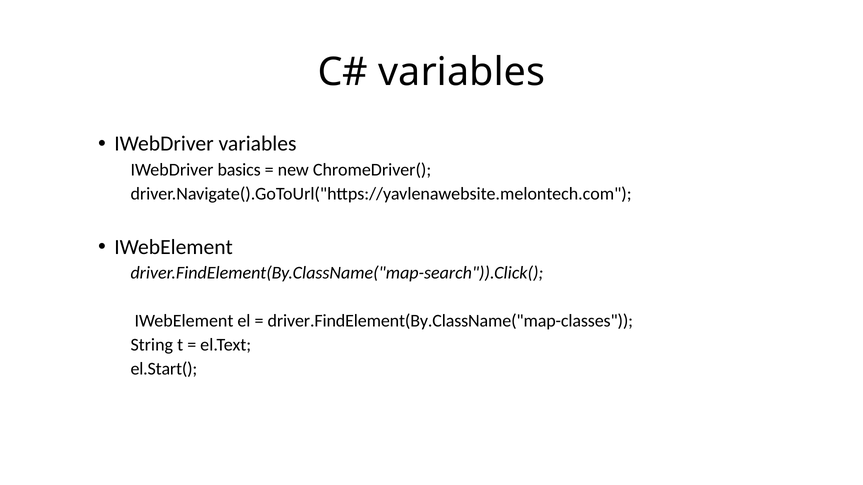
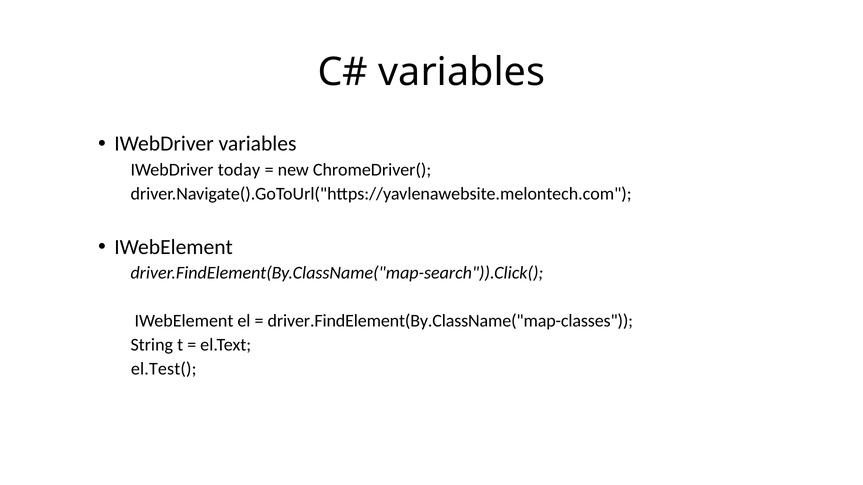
basics: basics -> today (239, 170)
el.Start(: el.Start( -> el.Test( (164, 369)
